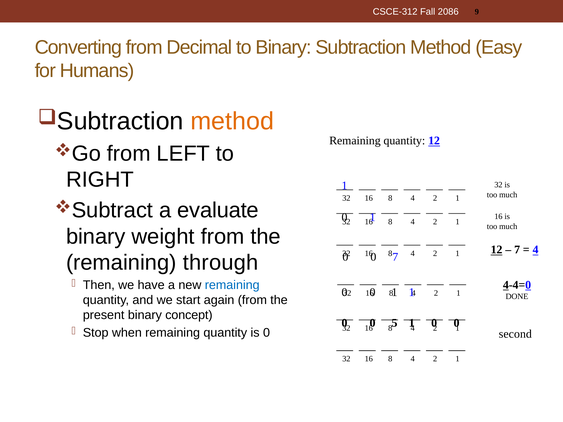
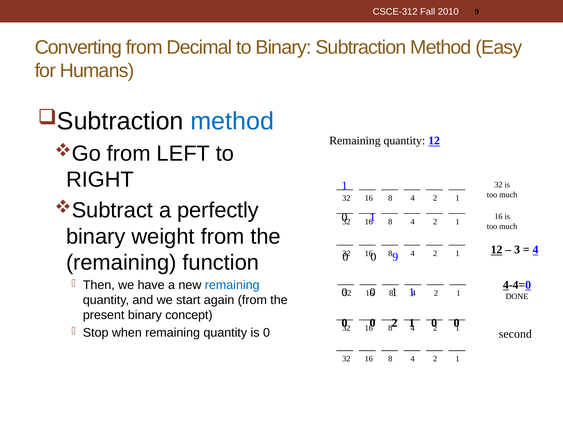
2086: 2086 -> 2010 (448, 12)
method colour: orange -> blue (232, 121)
evaluate: evaluate -> perfectly (218, 210)
7: 7 -> 3 (517, 250)
0 7: 7 -> 9 (395, 257)
through: through -> function (221, 263)
0 5: 5 -> 2 (394, 323)
